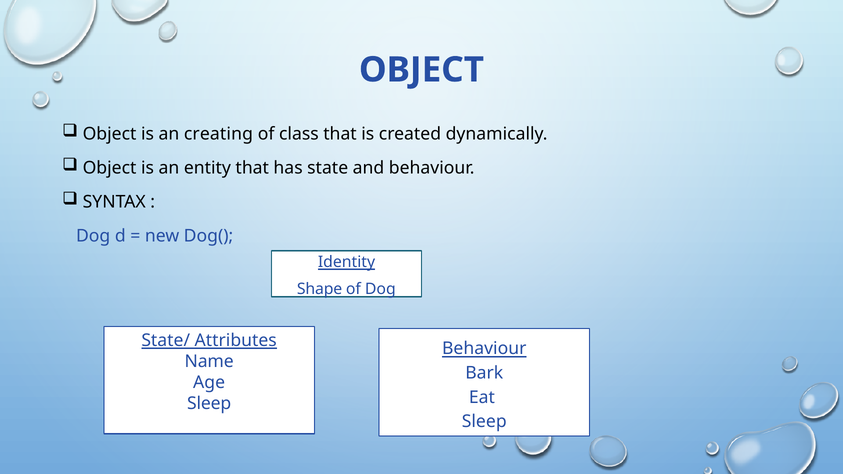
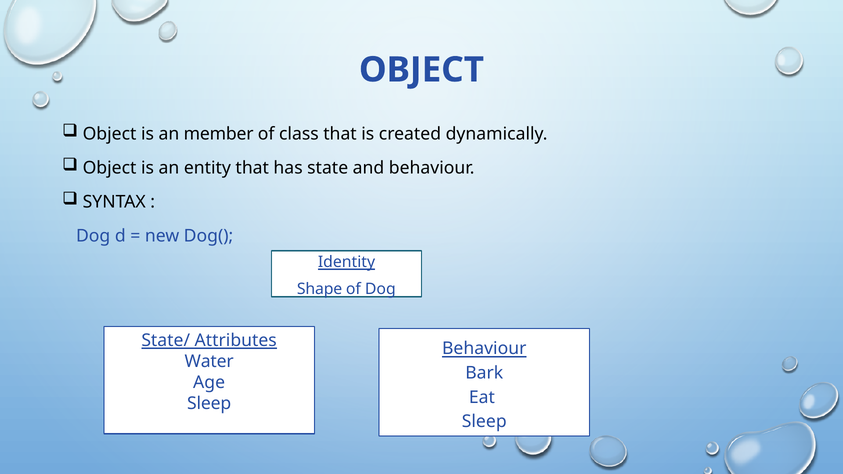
creating: creating -> member (219, 134)
Name: Name -> Water (209, 361)
